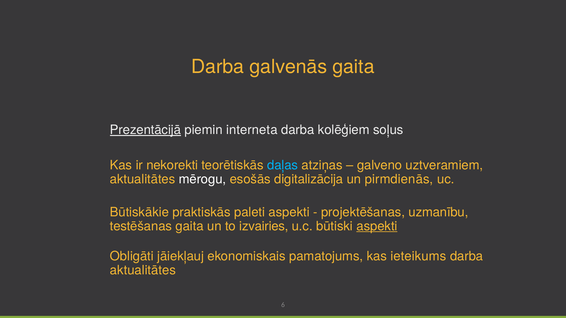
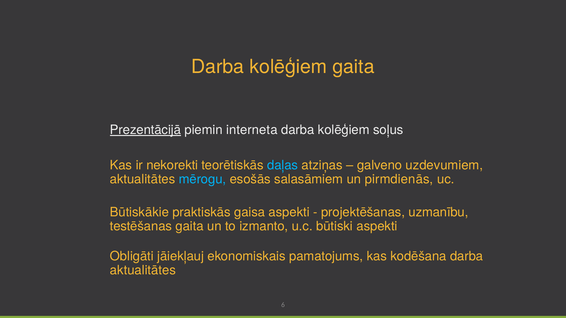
galvenās: galvenās -> kolēģiem (288, 67)
uztveramiem: uztveramiem -> uzdevumiem (444, 165)
mērogu colour: white -> light blue (202, 179)
digitalizācija: digitalizācija -> salasāmiem (309, 179)
paleti: paleti -> gaisa (250, 212)
izvairies: izvairies -> izmanto (264, 226)
aspekti underline: present -> none (377, 226)
ieteikums: ieteikums -> kodēšana (418, 257)
